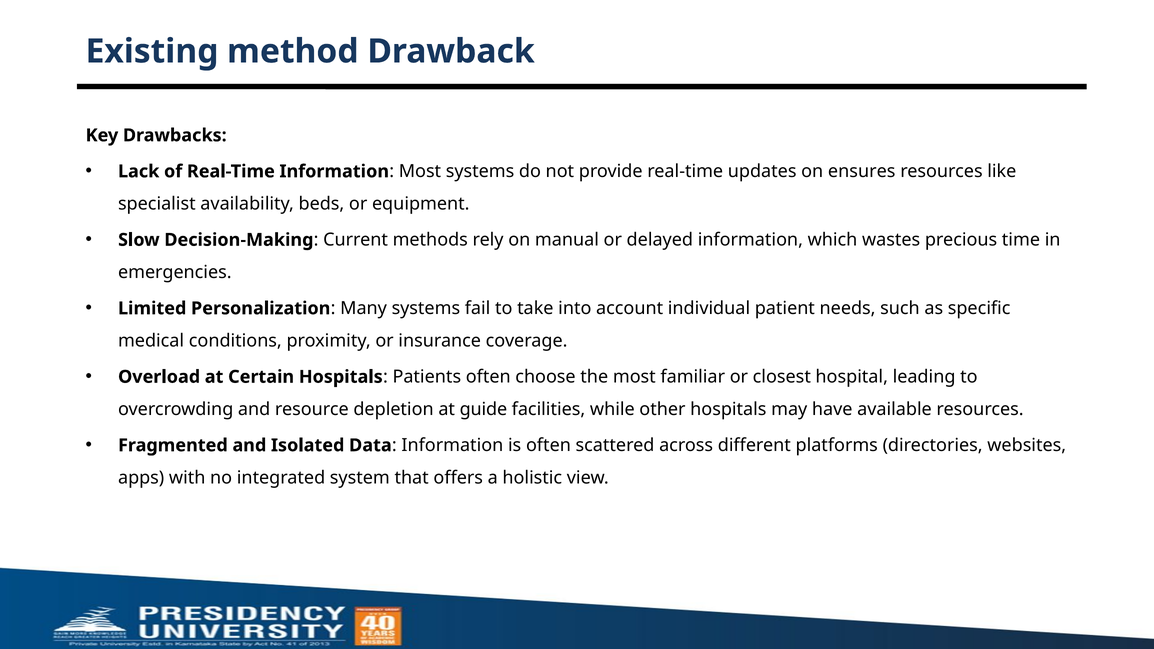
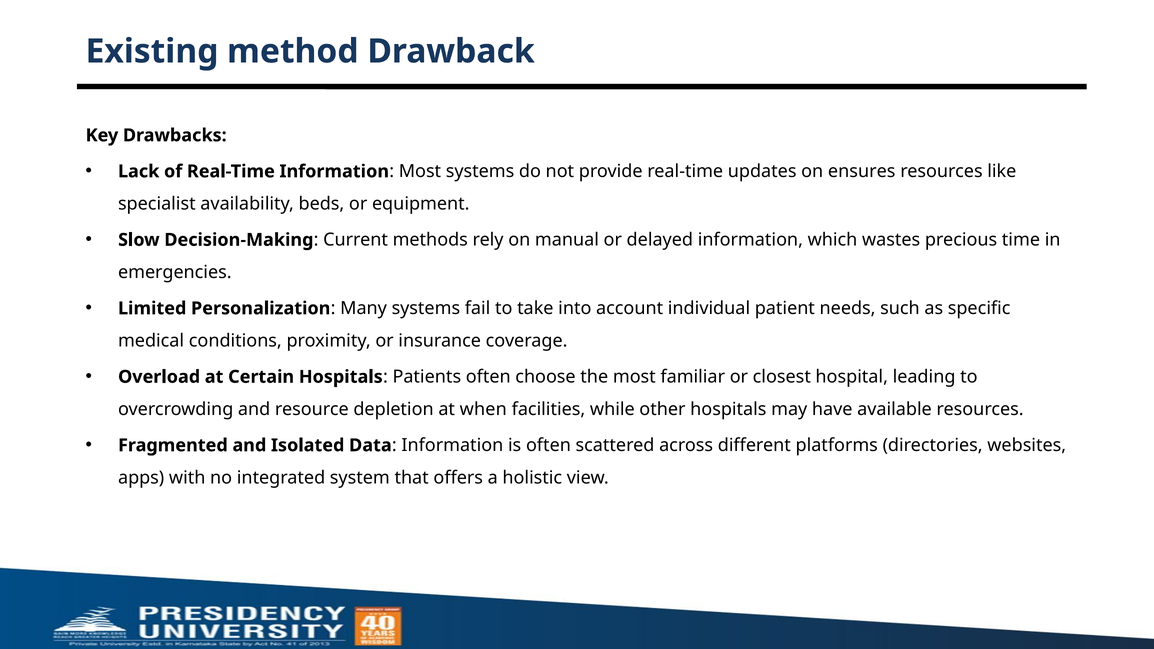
guide: guide -> when (483, 409)
